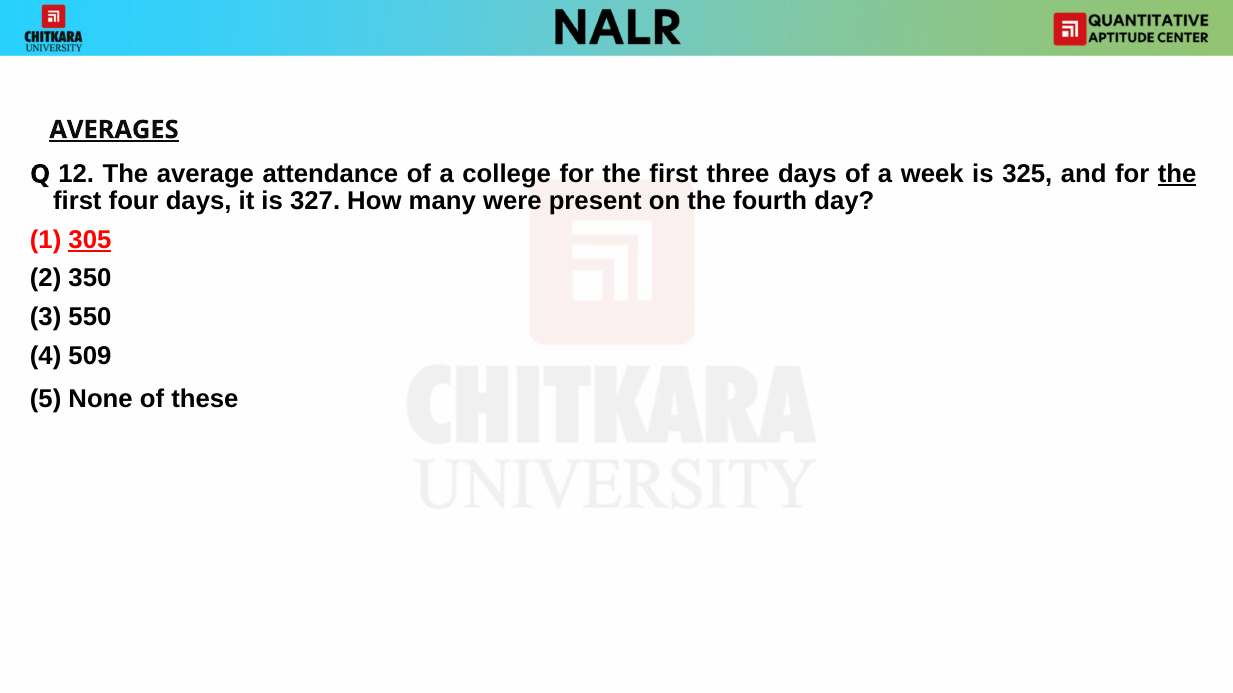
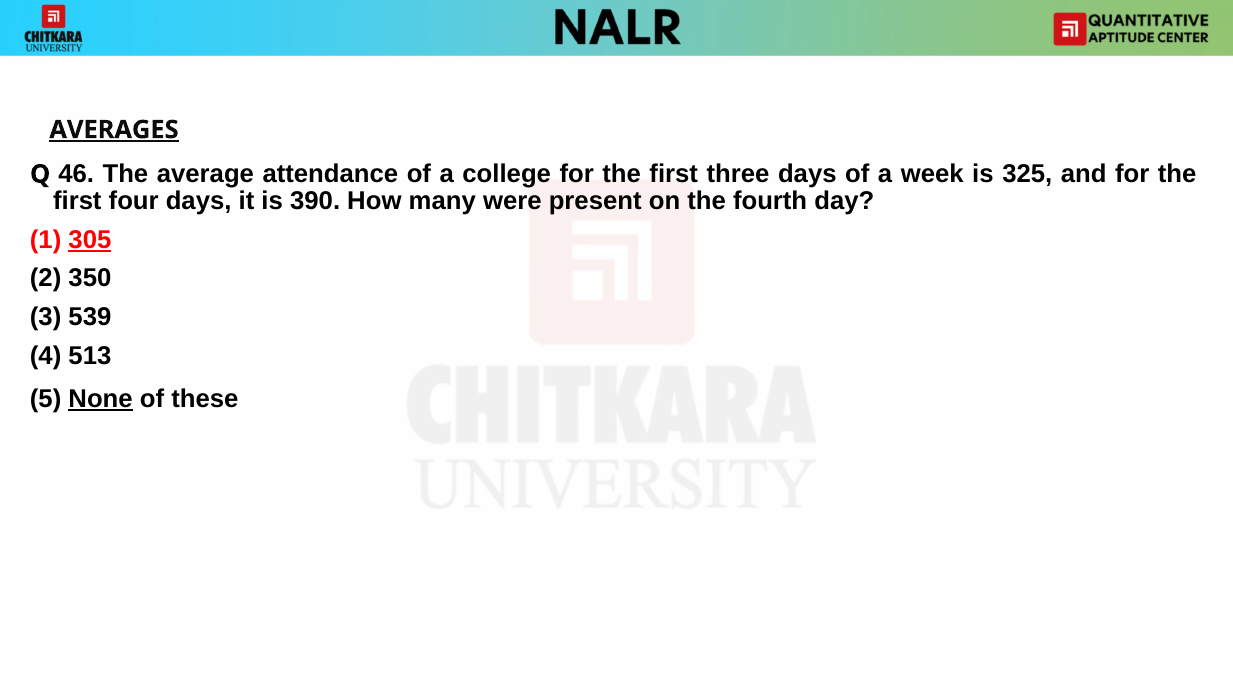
12: 12 -> 46 (76, 174)
the underline: present -> none (1177, 174)
327: 327 -> 390 (315, 201)
550: 550 -> 539 (90, 317)
509: 509 -> 513 (90, 356)
None underline: none -> present (101, 399)
